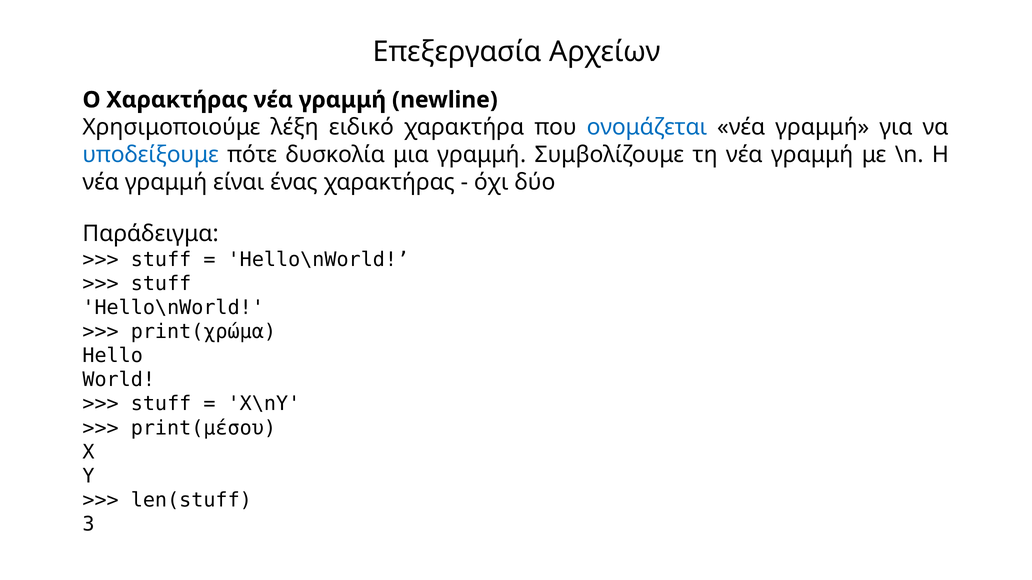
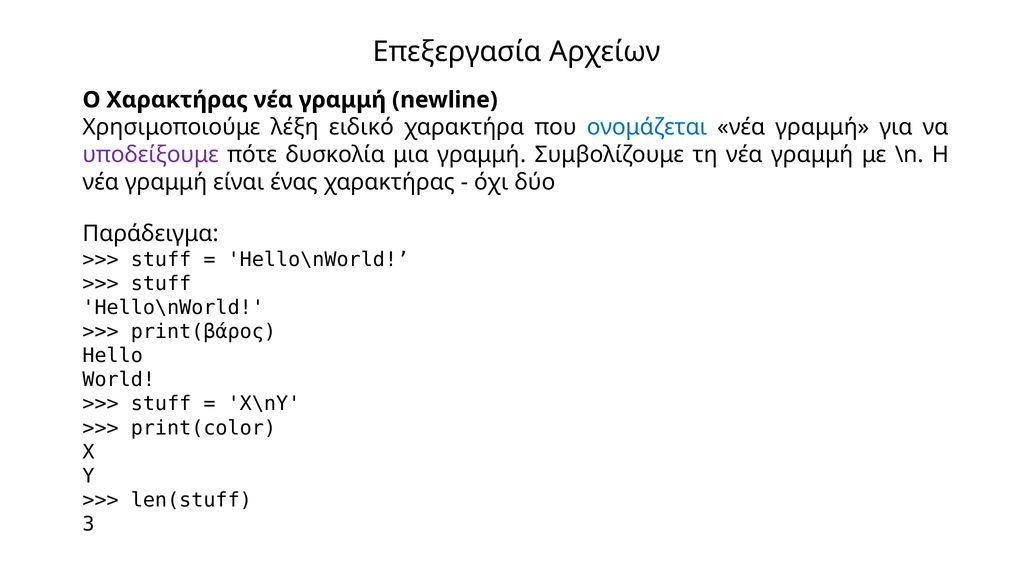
υποδείξουμε colour: blue -> purple (151, 155)
print(χρώμα: print(χρώμα -> print(βάρος (203, 332)
print(μέσου: print(μέσου -> print(color (203, 428)
